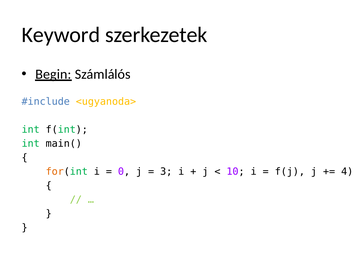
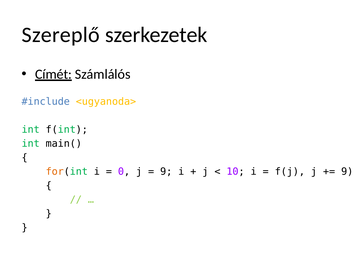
Keyword: Keyword -> Szereplő (61, 35)
Begin: Begin -> Címét (54, 74)
3: 3 -> 9 (166, 172)
4: 4 -> 9 (347, 172)
